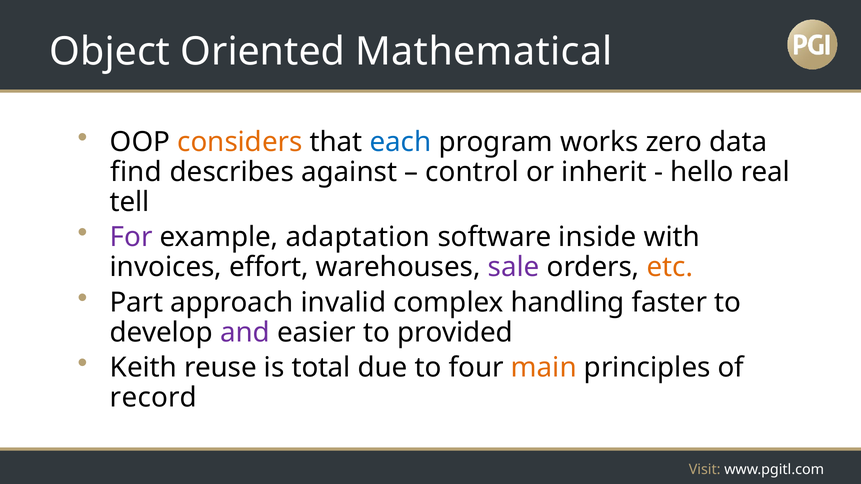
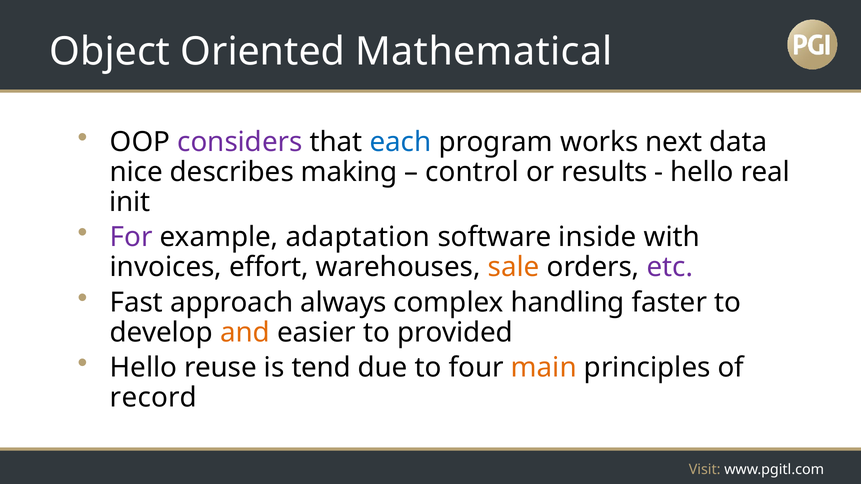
considers colour: orange -> purple (240, 142)
zero: zero -> next (674, 142)
find: find -> nice (136, 172)
against: against -> making (349, 172)
inherit: inherit -> results (604, 172)
tell: tell -> init (130, 202)
sale colour: purple -> orange (514, 267)
etc colour: orange -> purple (670, 267)
Part: Part -> Fast (136, 303)
invalid: invalid -> always (344, 303)
and colour: purple -> orange (245, 333)
Keith: Keith -> Hello (143, 368)
total: total -> tend (321, 368)
